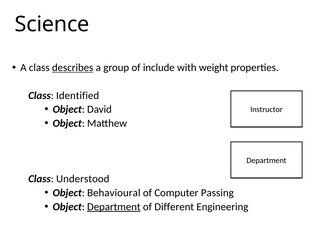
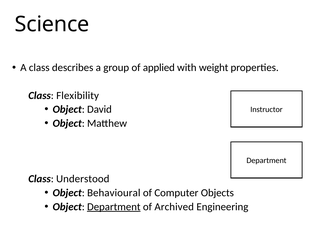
describes underline: present -> none (73, 68)
include: include -> applied (159, 68)
Identified: Identified -> Flexibility (78, 95)
Passing: Passing -> Objects (217, 193)
Different: Different -> Archived (174, 207)
